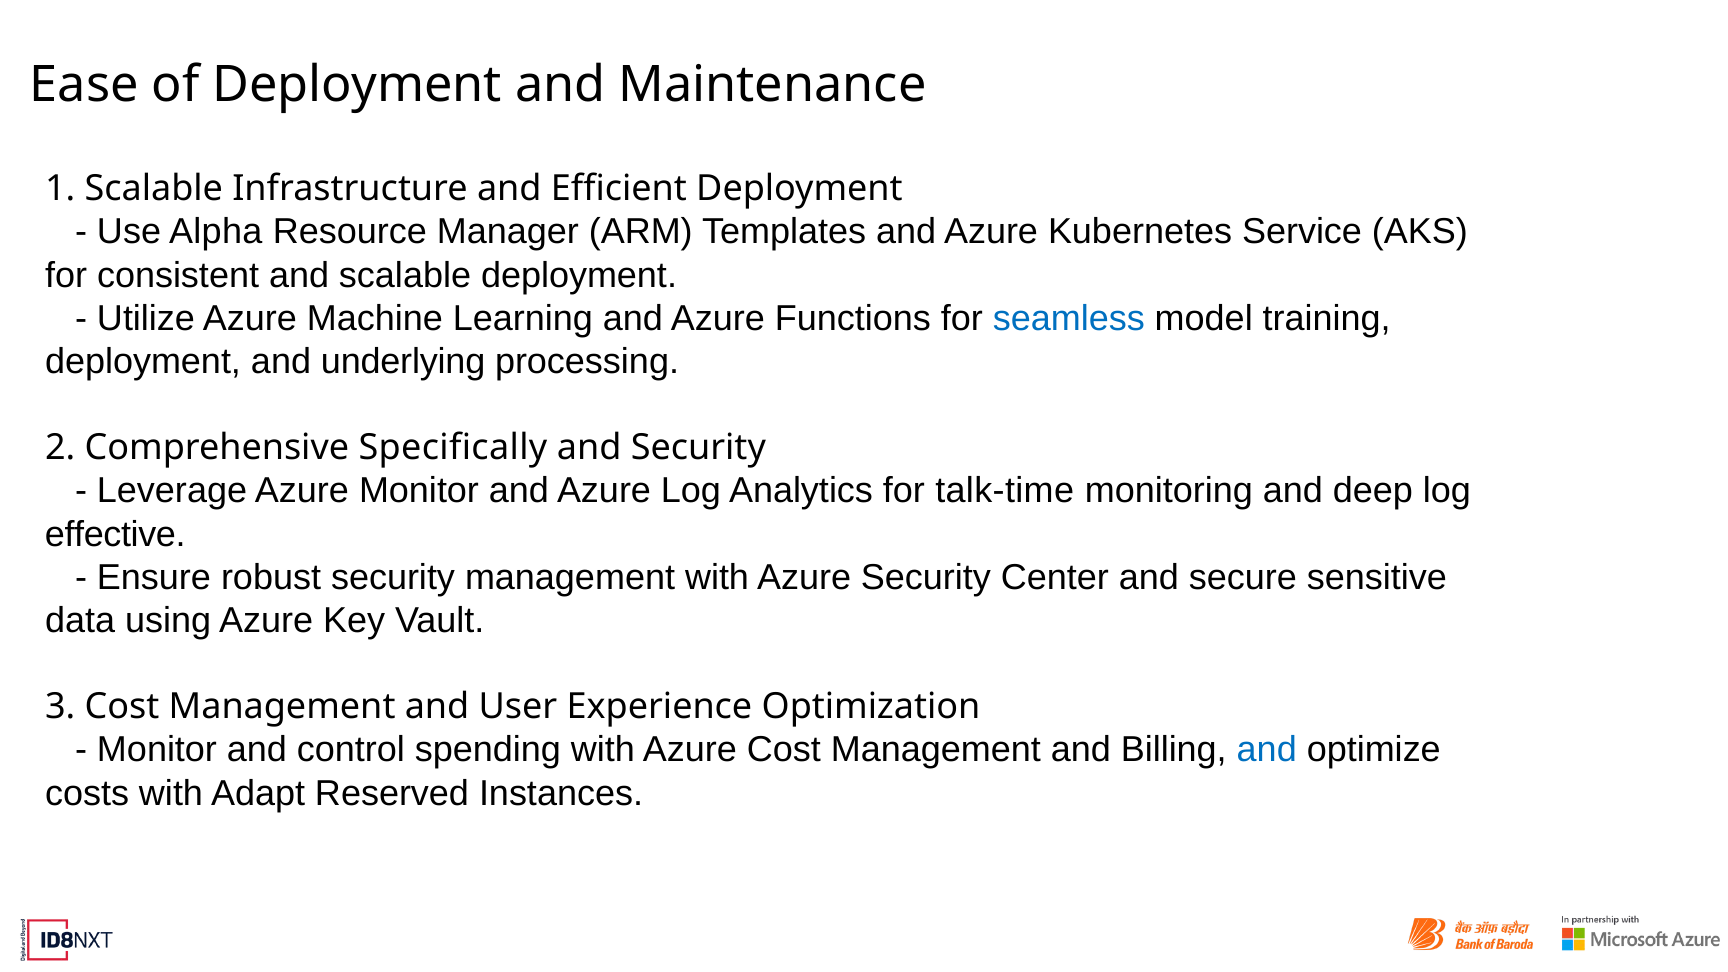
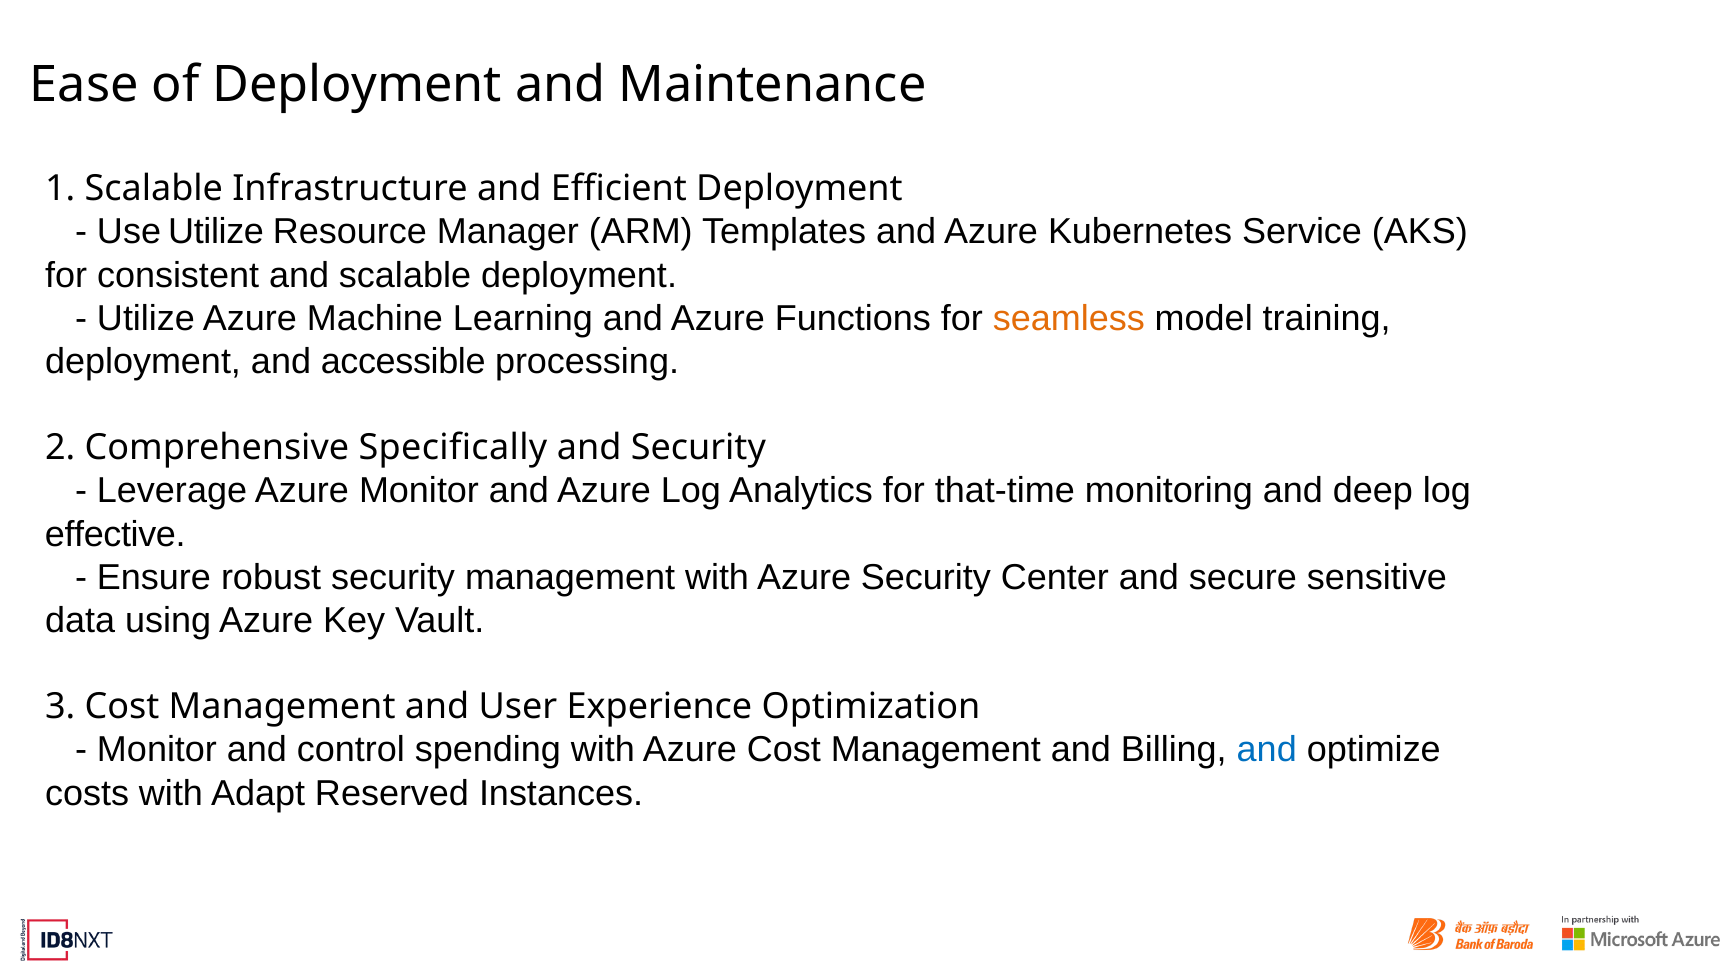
Use Alpha: Alpha -> Utilize (216, 232)
seamless colour: blue -> orange (1069, 318)
underlying: underlying -> accessible (403, 362)
talk-time: talk-time -> that-time (1005, 491)
